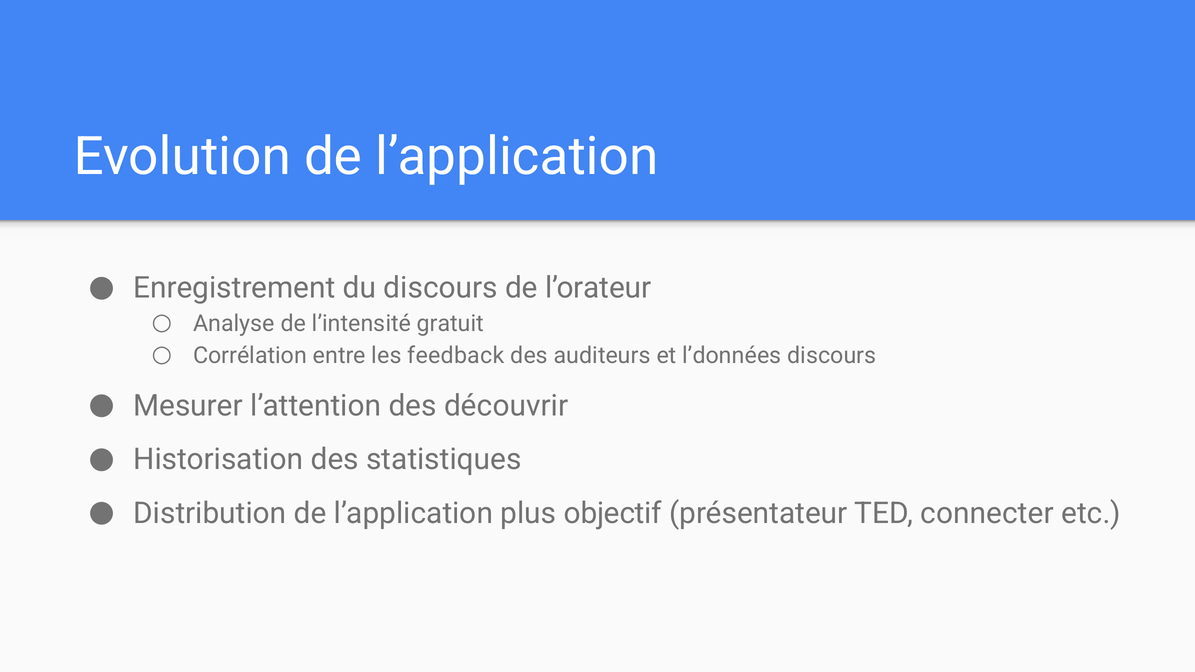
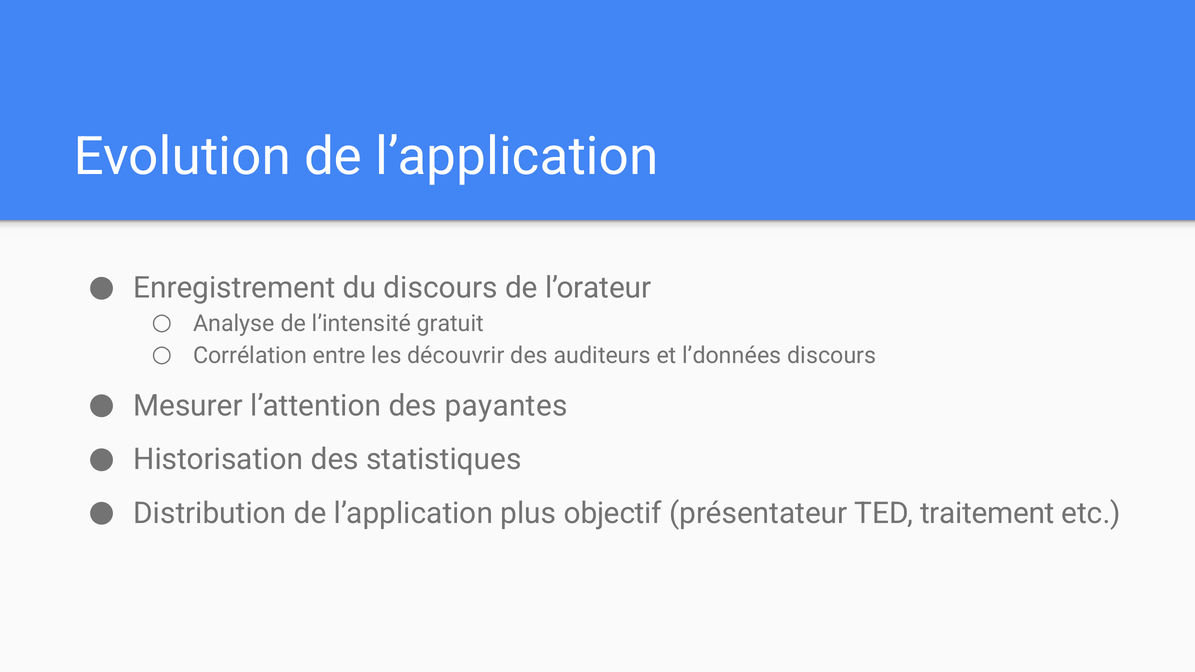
feedback: feedback -> découvrir (456, 356)
découvrir: découvrir -> payantes (506, 406)
connecter: connecter -> traitement (987, 514)
